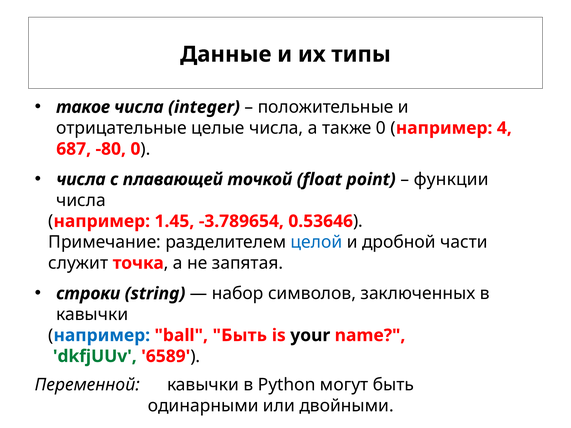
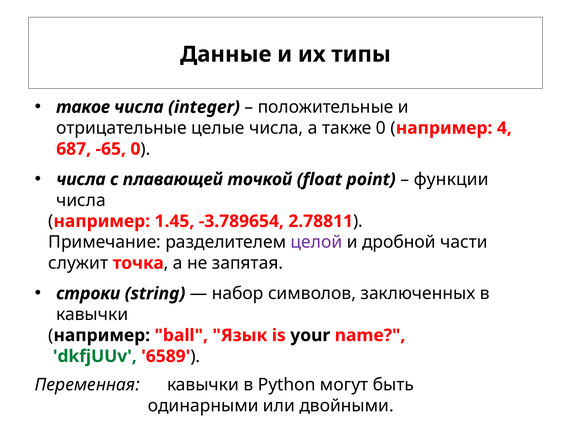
-80: -80 -> -65 (111, 149)
0.53646: 0.53646 -> 2.78811 (321, 221)
целой colour: blue -> purple (316, 242)
например colour: blue -> black (102, 336)
ball Быть: Быть -> Язык (240, 336)
Переменной: Переменной -> Переменная (87, 385)
